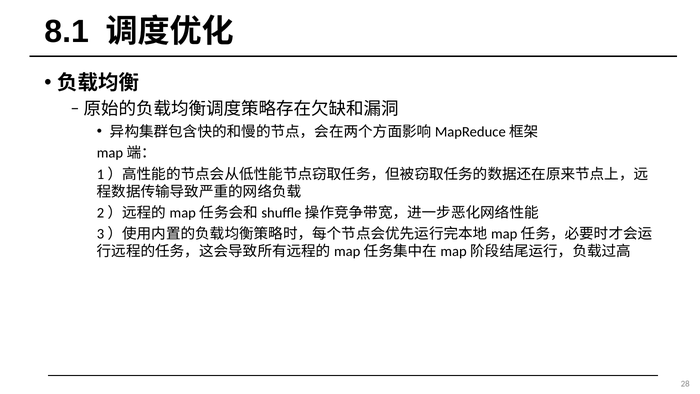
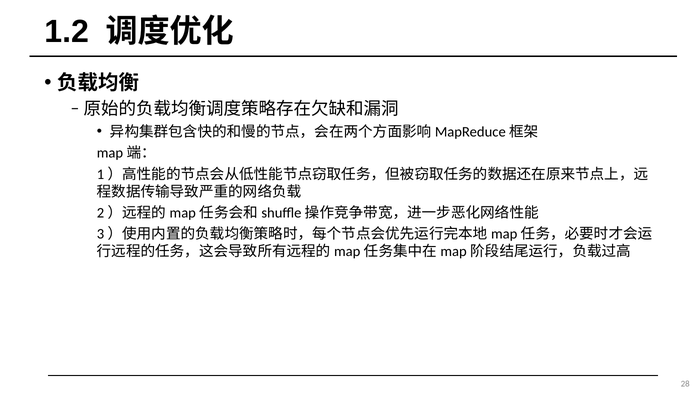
8.1: 8.1 -> 1.2 (67, 32)
